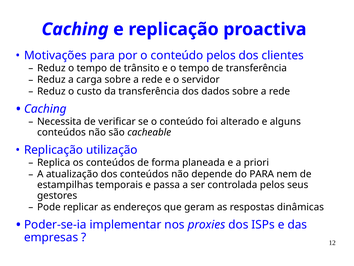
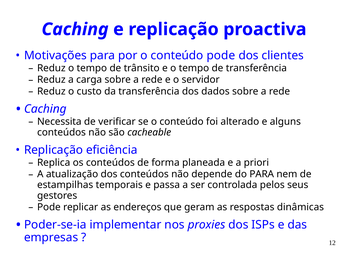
conteúdo pelos: pelos -> pode (221, 55)
utilização: utilização -> eficiência (112, 150)
